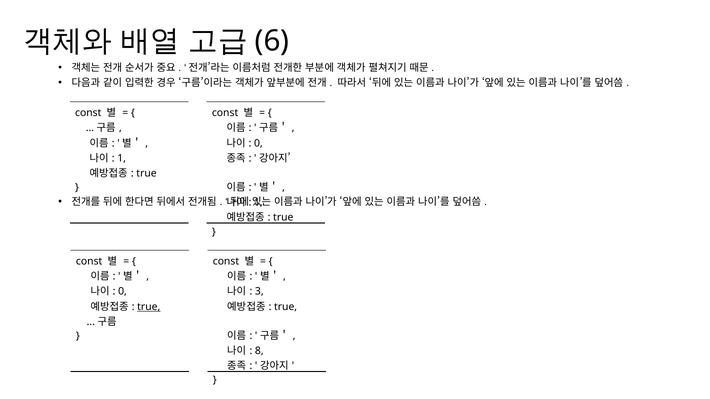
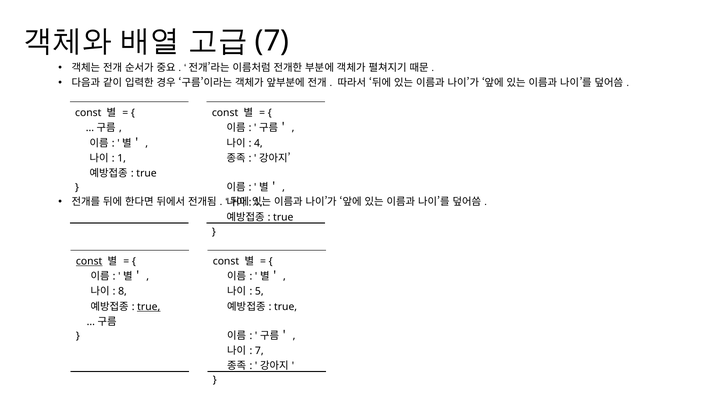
6: 6 -> 7 (272, 41)
0: 0 -> 4 (258, 143)
const underline: none -> present (89, 262)
0: 0 -> 8 (123, 292)
3: 3 -> 5 (259, 292)
8: 8 -> 7 (259, 351)
